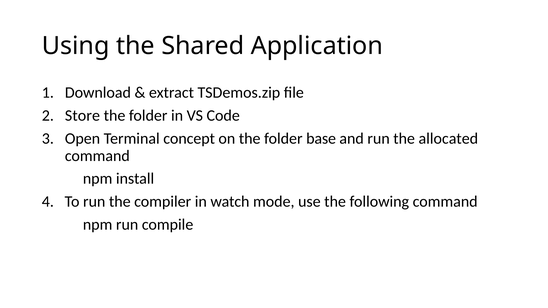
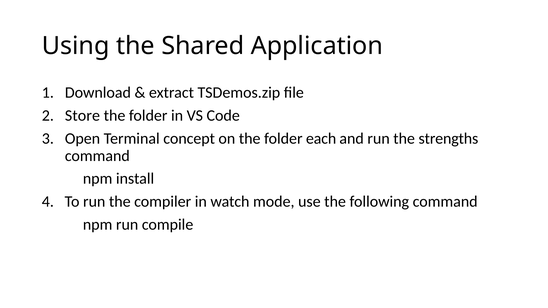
base: base -> each (321, 139)
allocated: allocated -> strengths (448, 139)
